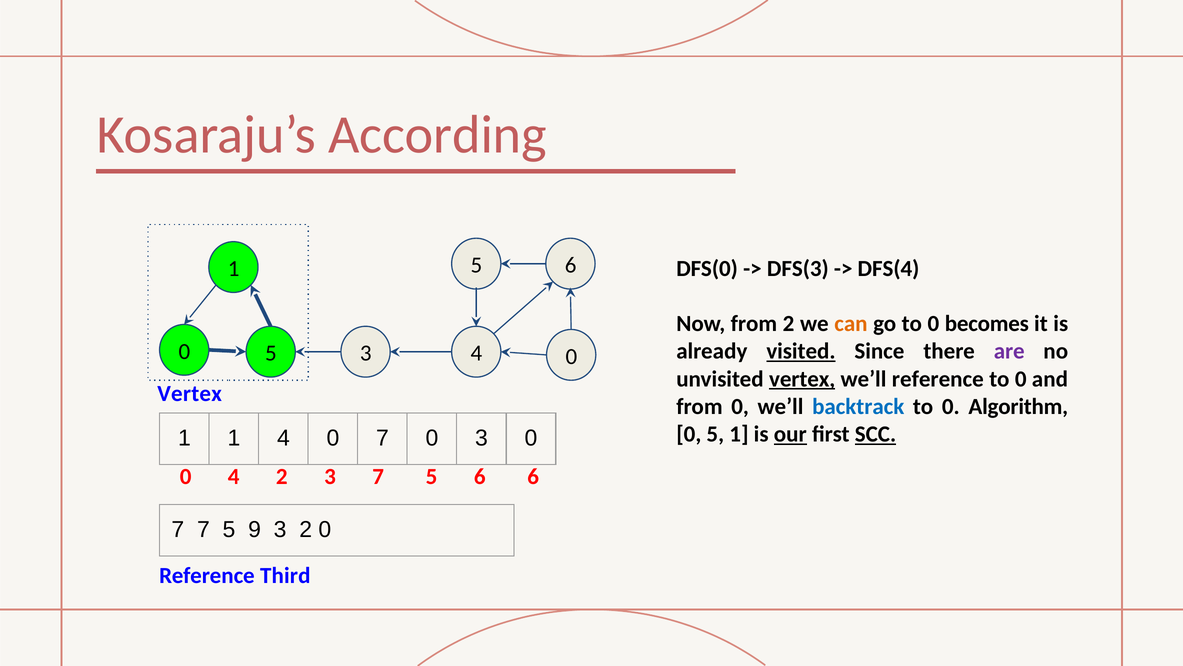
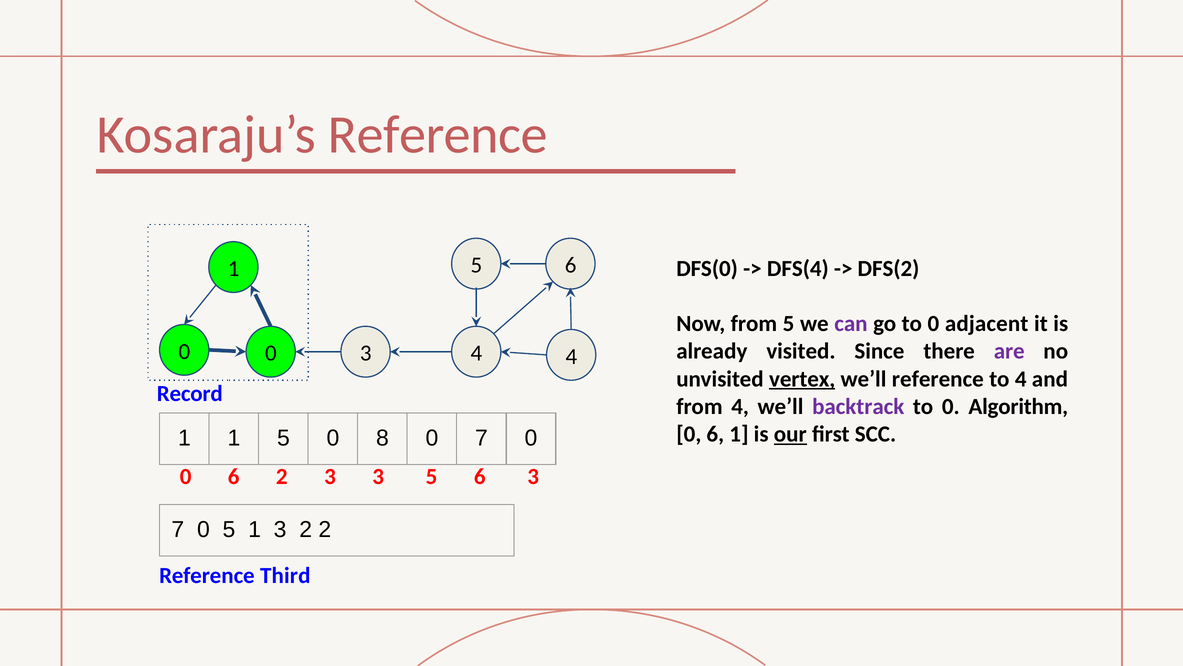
Kosaraju’s According: According -> Reference (438, 135)
DFS(3: DFS(3 -> DFS(4 (798, 268)
DFS(4: DFS(4 -> DFS(2 (888, 268)
from 2: 2 -> 5 (789, 323)
can colour: orange -> purple (851, 323)
becomes: becomes -> adjacent (987, 323)
visited underline: present -> none (801, 351)
5: 5 -> 0 (271, 353)
3 4 0: 0 -> 4 (571, 356)
0: 0 -> 4 (1021, 379)
Vertex: Vertex -> Record (190, 394)
from 0: 0 -> 4 (740, 406)
backtrack colour: blue -> purple (858, 406)
5: 5 -> 6 (715, 434)
SCC underline: present -> none (875, 434)
1 4: 4 -> 5 (283, 438)
0 7: 7 -> 8 (382, 438)
0 3: 3 -> 7 (481, 438)
4: 4 -> 6 (234, 476)
3 7: 7 -> 3 (378, 476)
6 6: 6 -> 3 (533, 476)
7: 7 -> 0 (203, 529)
5 9: 9 -> 1 (255, 529)
2 0: 0 -> 2 (325, 529)
